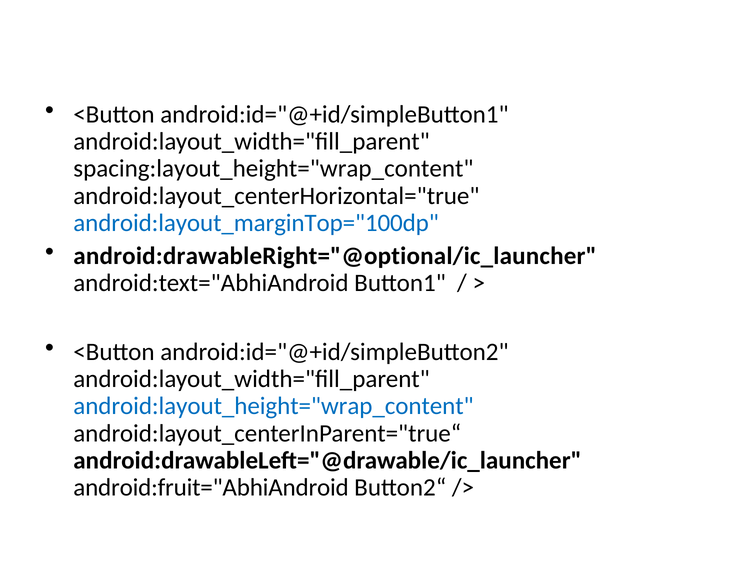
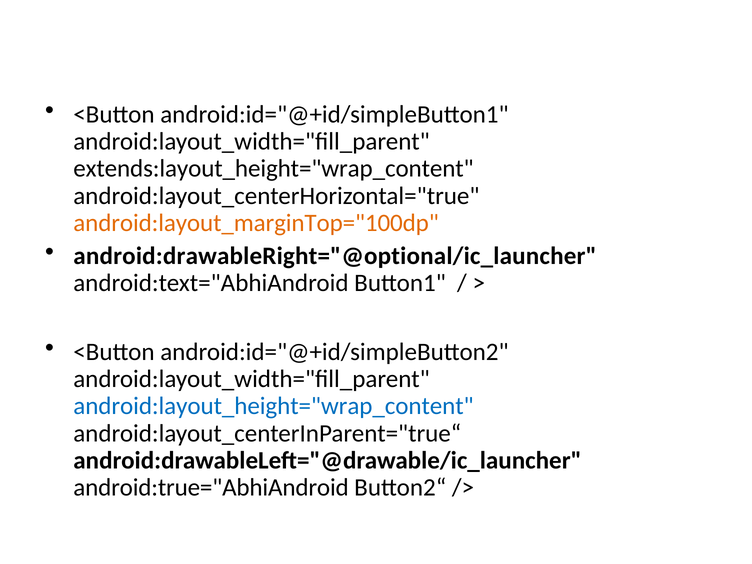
spacing:layout_height="wrap_content: spacing:layout_height="wrap_content -> extends:layout_height="wrap_content (273, 169)
android:layout_marginTop="100dp colour: blue -> orange (256, 223)
android:fruit="AbhiAndroid: android:fruit="AbhiAndroid -> android:true="AbhiAndroid (211, 487)
